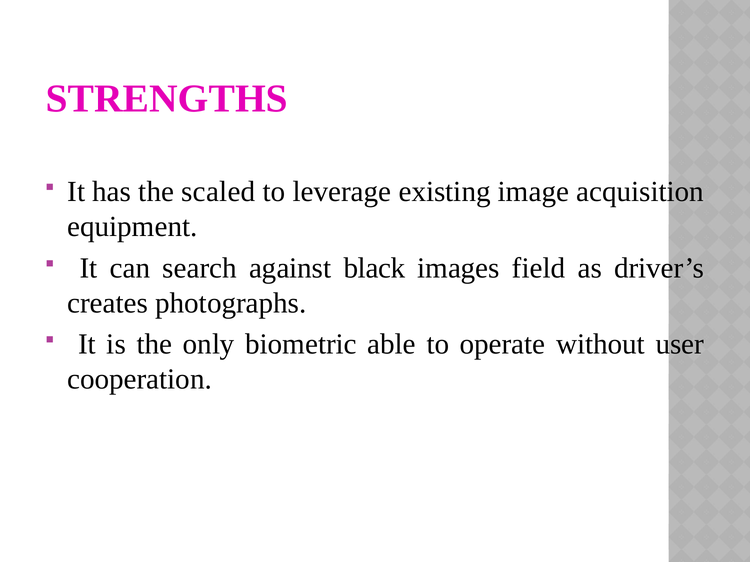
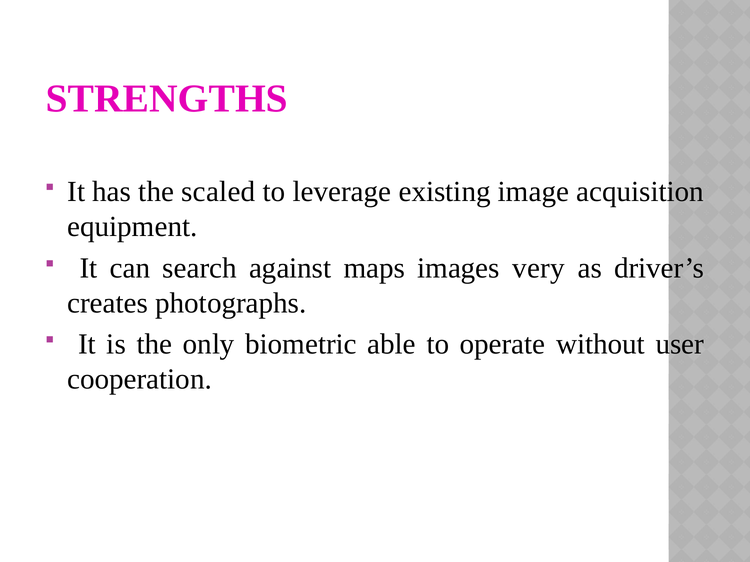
black: black -> maps (374, 268)
field: field -> very (539, 268)
